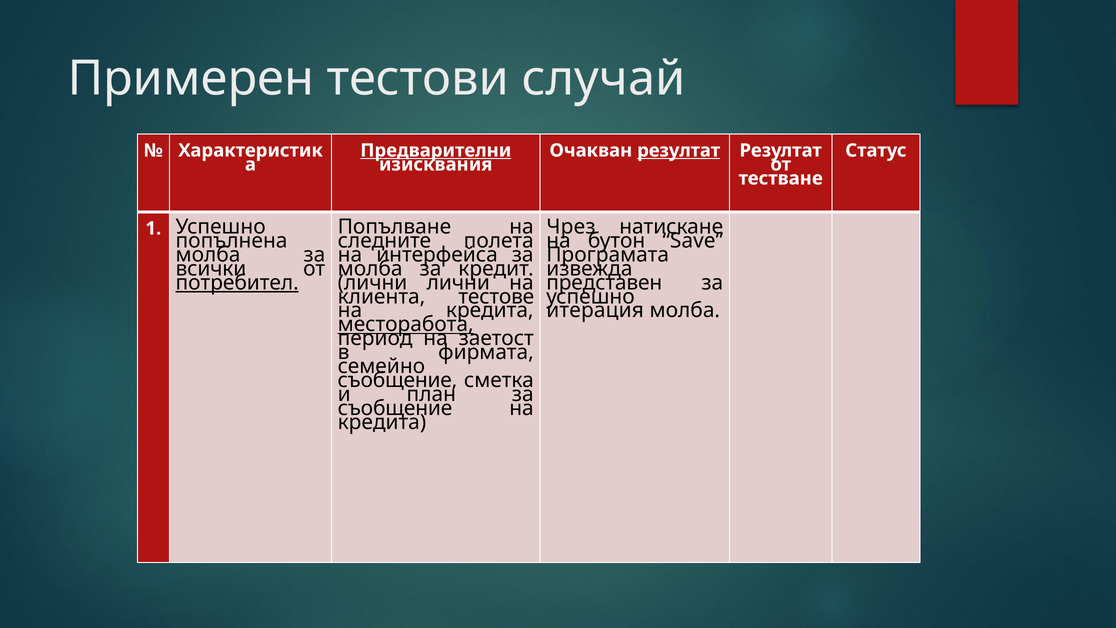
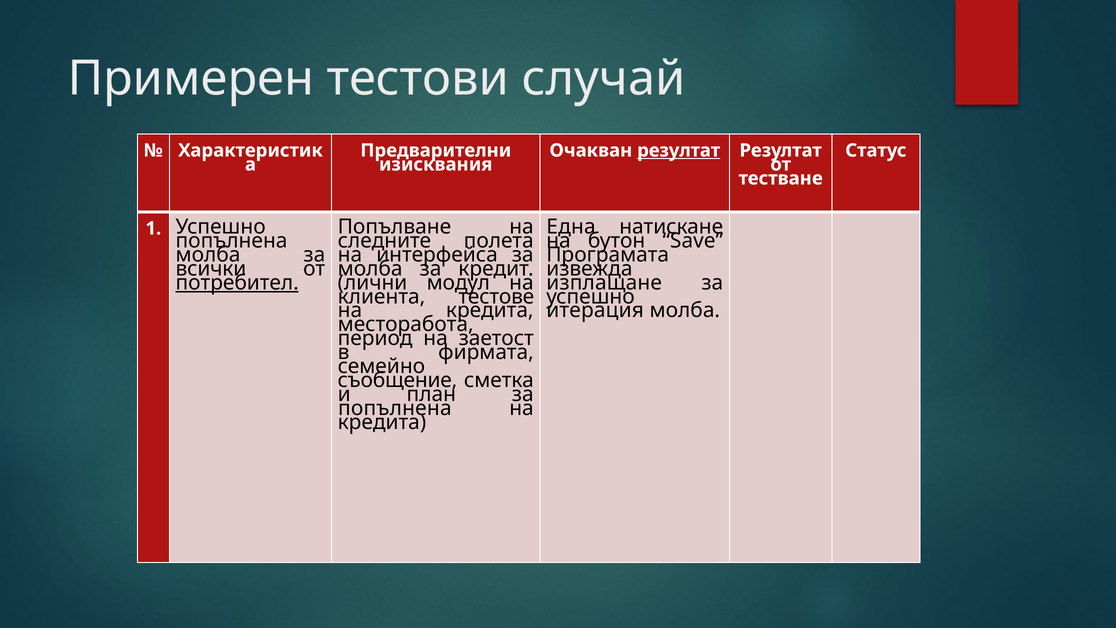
Предварителни underline: present -> none (436, 150)
Чрез: Чрез -> Една (571, 227)
лични лични: лични -> модул (458, 283)
представен: представен -> изплащане (604, 283)
месторабота underline: present -> none (406, 324)
съобщение: съобщение -> попълнена (395, 408)
